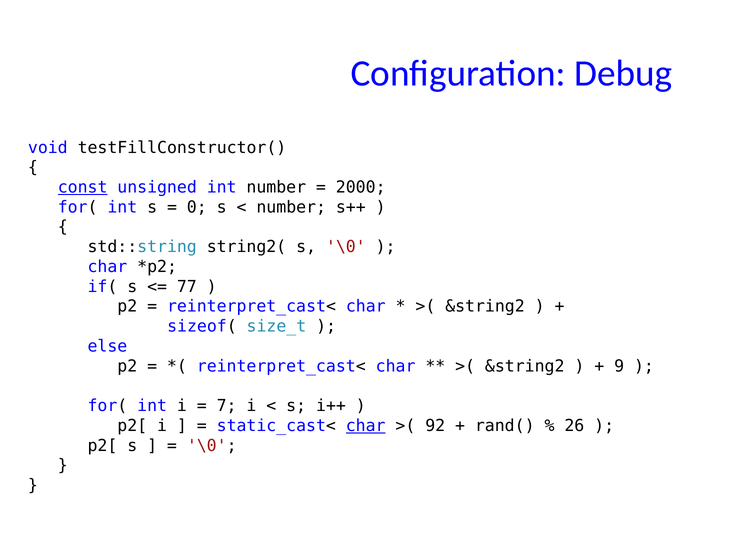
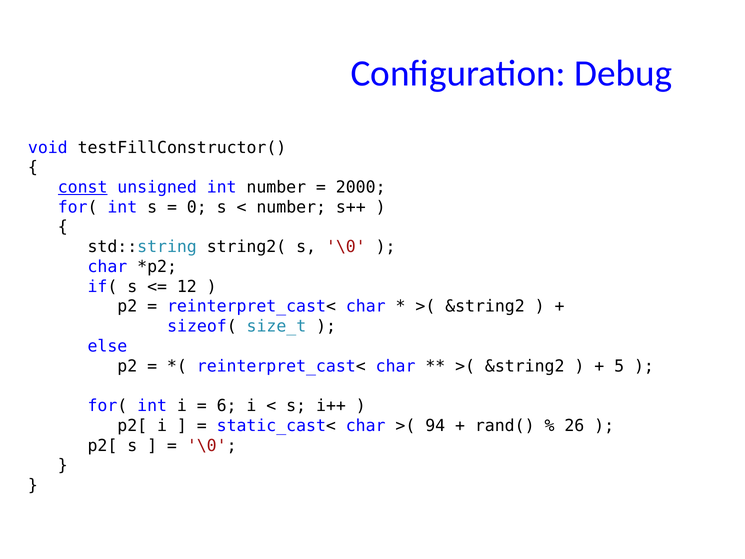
77: 77 -> 12 (187, 286)
9: 9 -> 5 (619, 366)
7: 7 -> 6 (227, 406)
char underline: present -> none (366, 425)
92: 92 -> 94 (435, 425)
